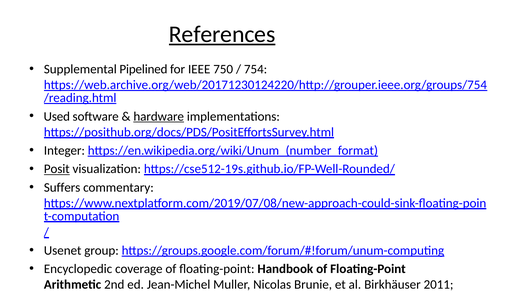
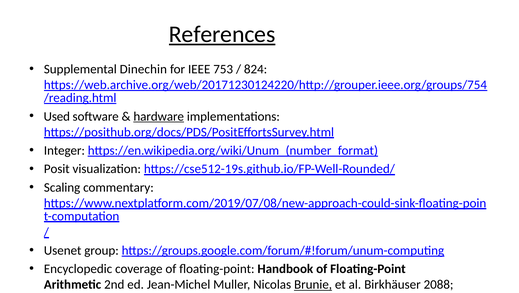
Pipelined: Pipelined -> Dinechin (143, 69)
750: 750 -> 753 (223, 69)
754: 754 -> 824 (256, 69)
Posit underline: present -> none (57, 169)
Suffers: Suffers -> Scaling (62, 187)
Brunie underline: none -> present (313, 284)
2011: 2011 -> 2088 (439, 284)
